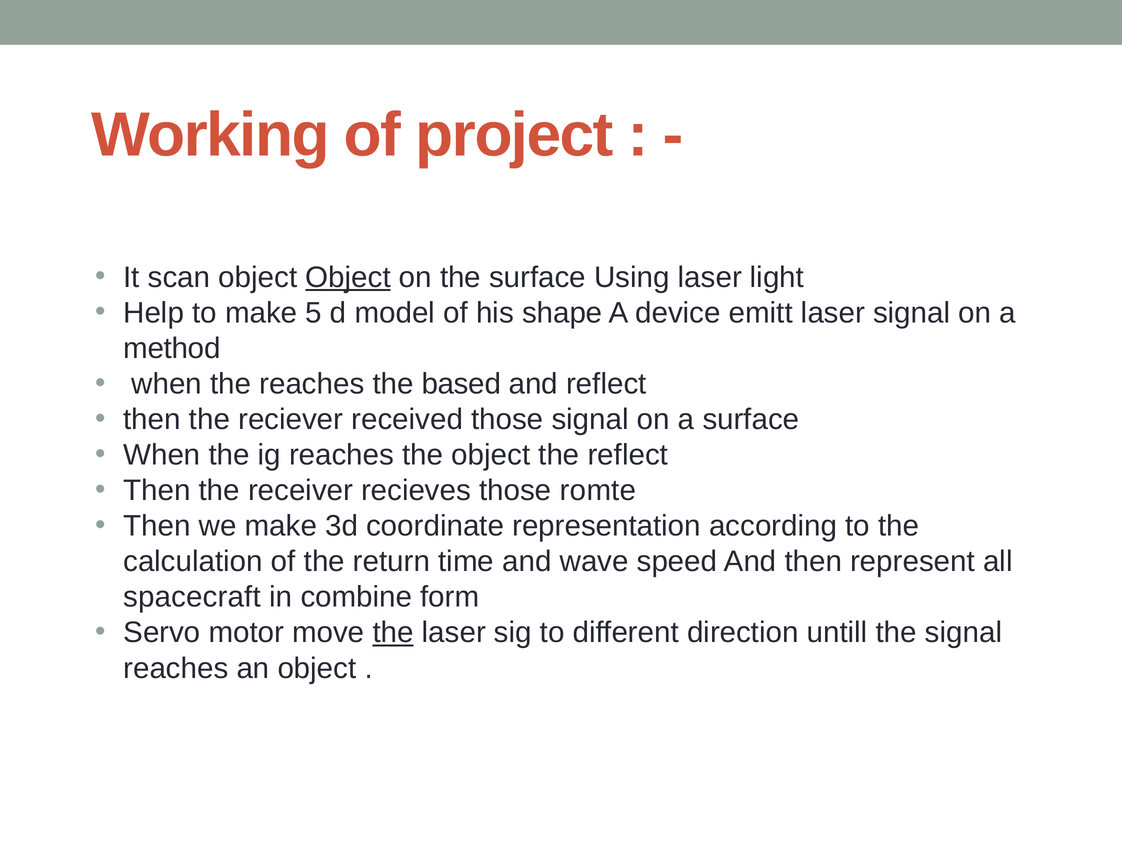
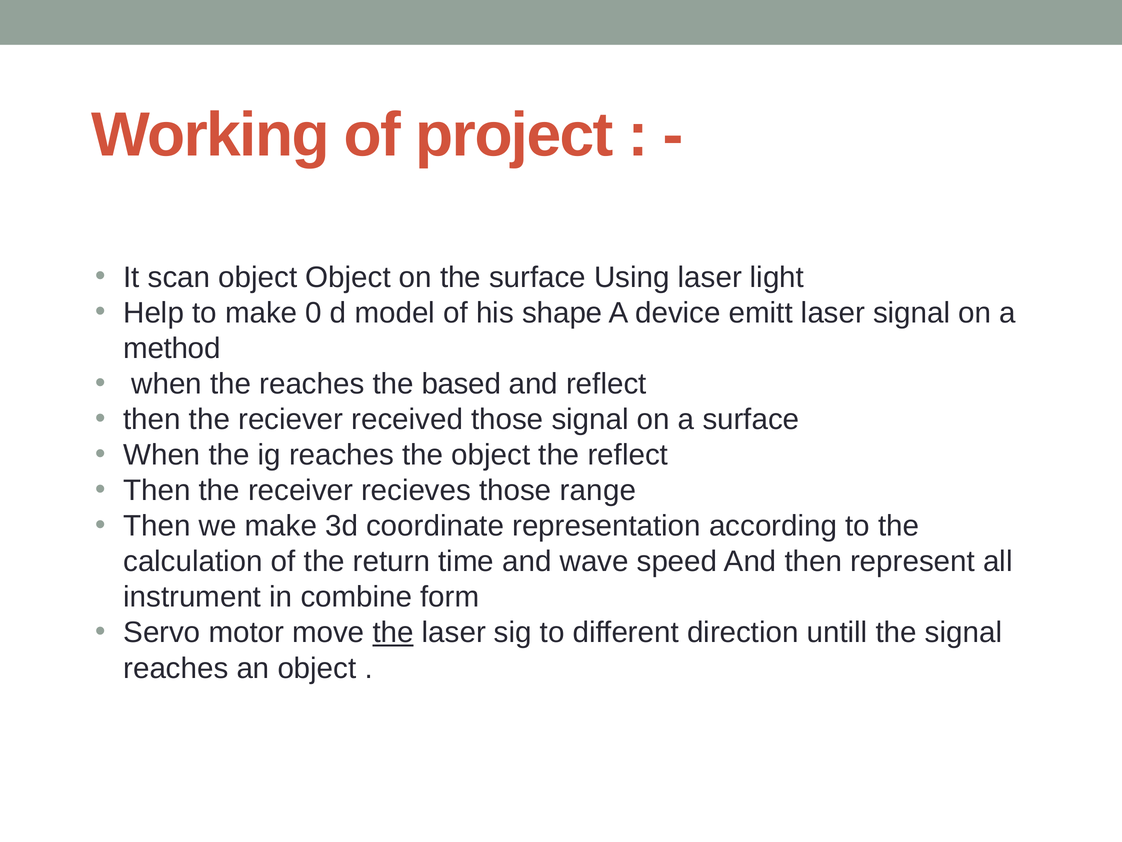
Object underline: present -> none (348, 277)
5: 5 -> 0 (314, 313)
romte: romte -> range (598, 490)
spacecraft: spacecraft -> instrument (192, 597)
